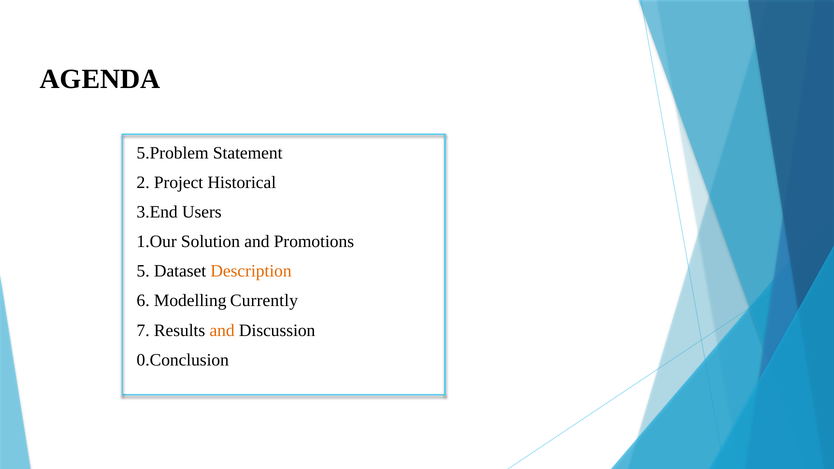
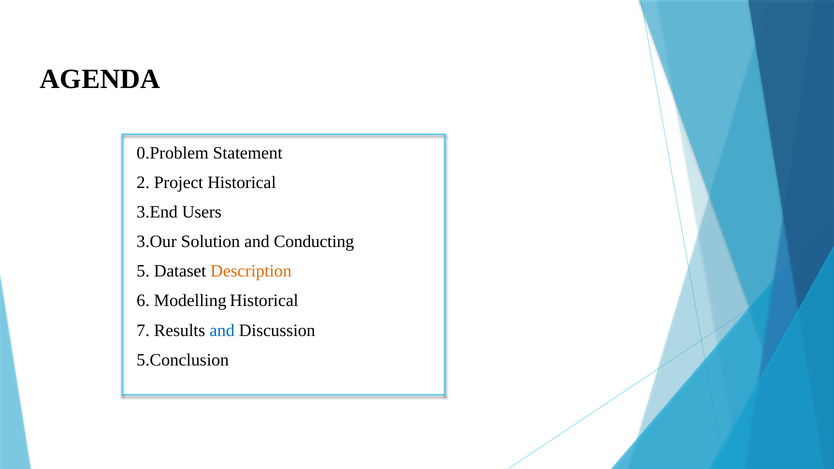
5.Problem: 5.Problem -> 0.Problem (173, 153)
1.Our: 1.Our -> 3.Our (157, 242)
Promotions: Promotions -> Conducting (314, 242)
Modelling Currently: Currently -> Historical (264, 301)
and colour: orange -> blue (222, 330)
0.Conclusion: 0.Conclusion -> 5.Conclusion (183, 360)
